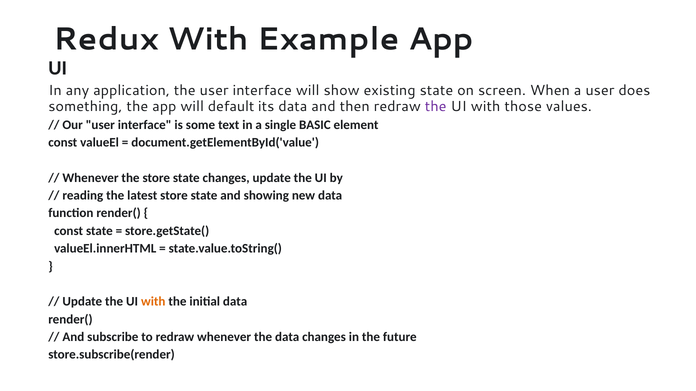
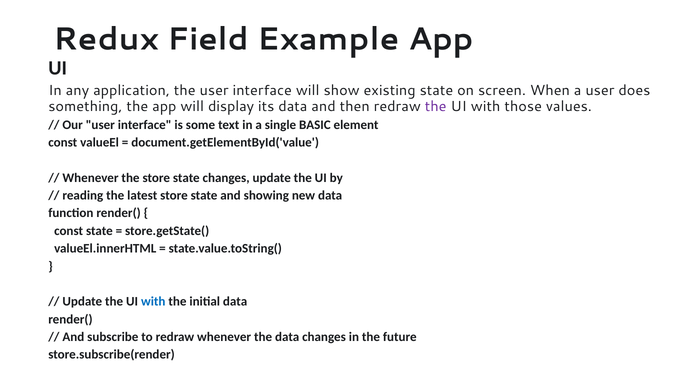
Redux With: With -> Field (208, 39)
default: default -> display (231, 106)
with colour: orange -> blue (153, 302)
